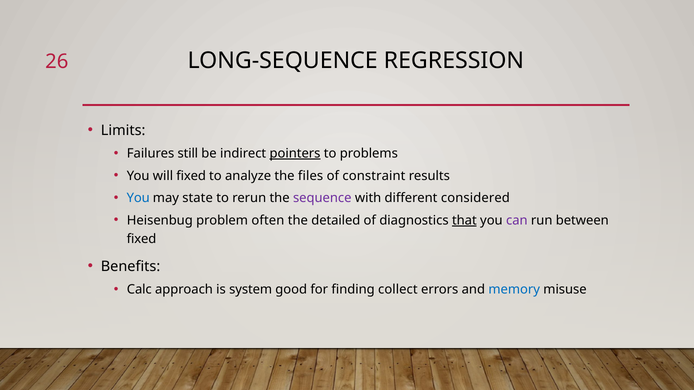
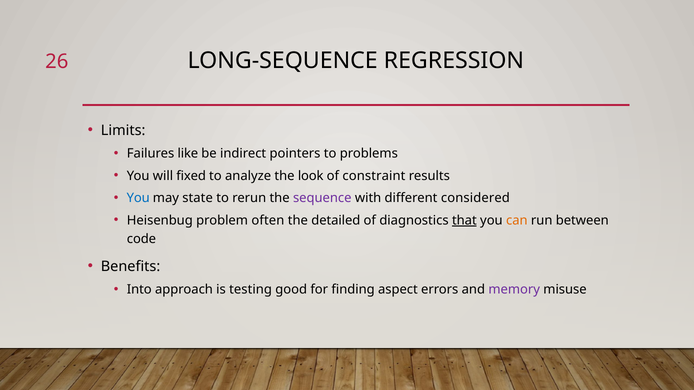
still: still -> like (188, 154)
pointers underline: present -> none (295, 154)
files: files -> look (311, 176)
can colour: purple -> orange (517, 221)
fixed: fixed -> code (141, 239)
Calc: Calc -> Into (139, 290)
system: system -> testing (251, 290)
collect: collect -> aspect (398, 290)
memory colour: blue -> purple (514, 290)
